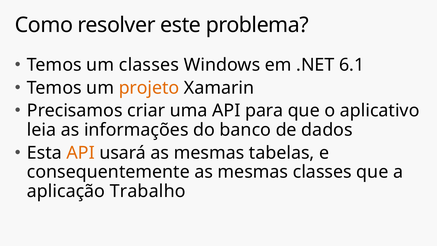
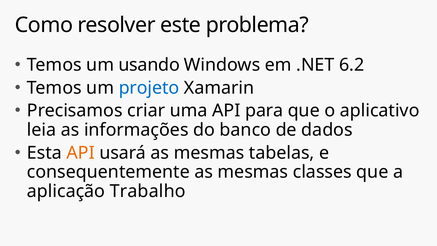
um classes: classes -> usando (149, 65)
6.1: 6.1 -> 6.2 (352, 65)
projeto colour: orange -> blue (149, 88)
